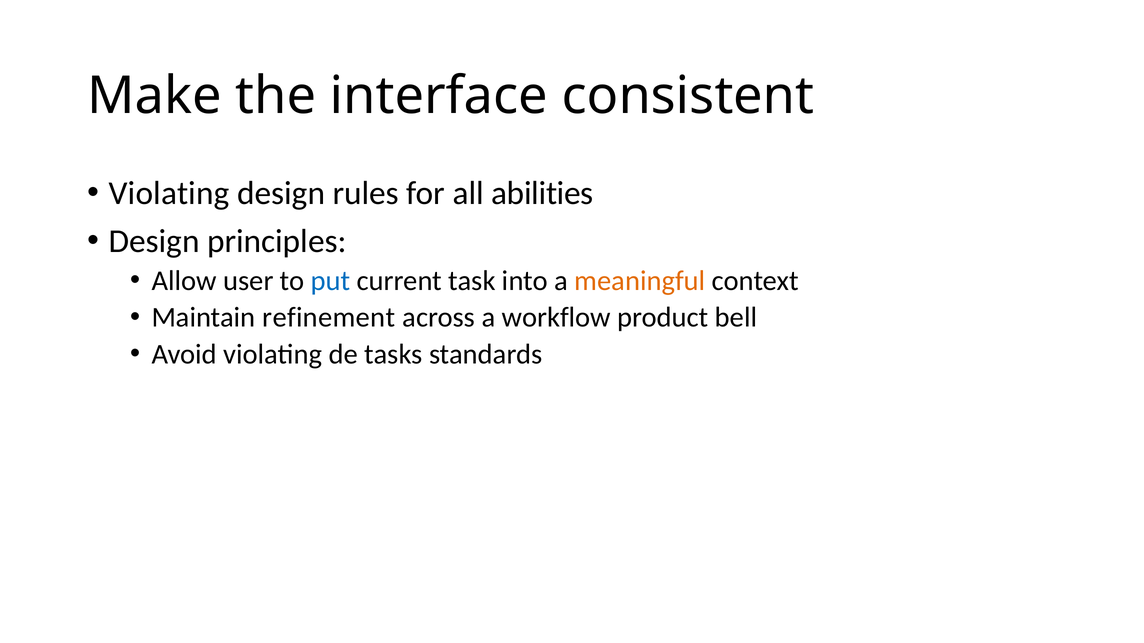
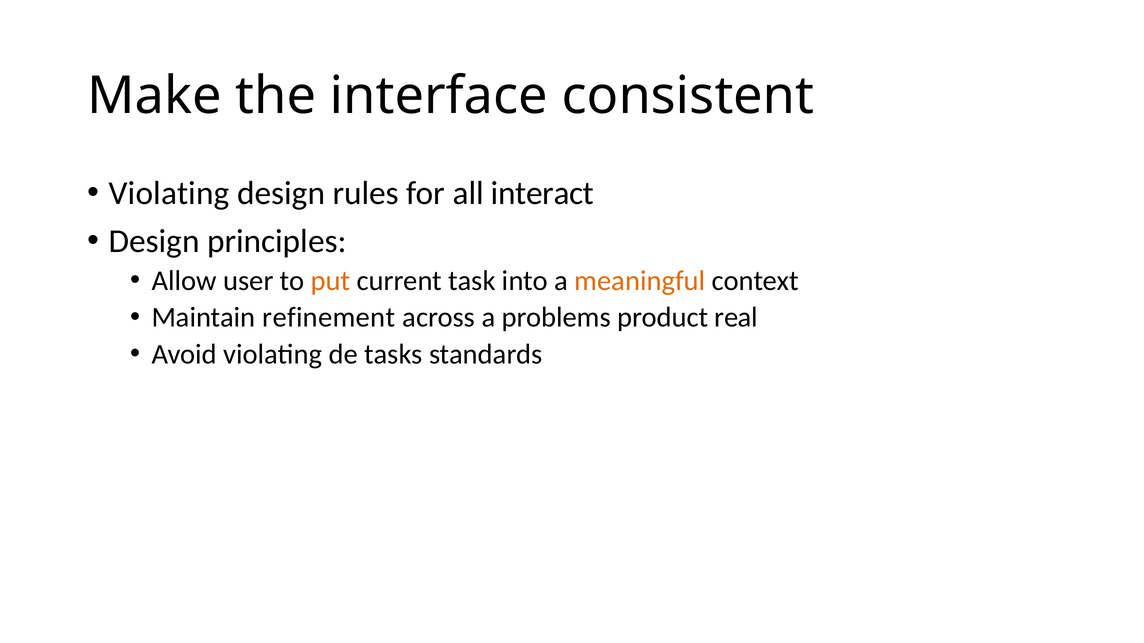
abilities: abilities -> interact (542, 193)
put colour: blue -> orange (331, 281)
workflow: workflow -> problems (556, 318)
bell: bell -> real (736, 318)
